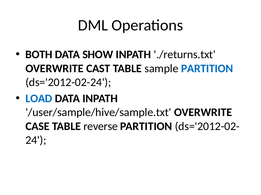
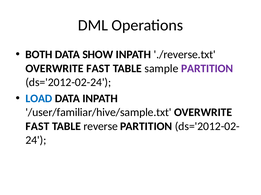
./returns.txt: ./returns.txt -> ./reverse.txt (185, 55)
CAST: CAST -> FAST (98, 69)
PARTITION colour: blue -> purple (207, 69)
/user/sample/hive/sample.txt: /user/sample/hive/sample.txt -> /user/familiar/hive/sample.txt (98, 113)
CASE: CASE -> FAST (37, 127)
